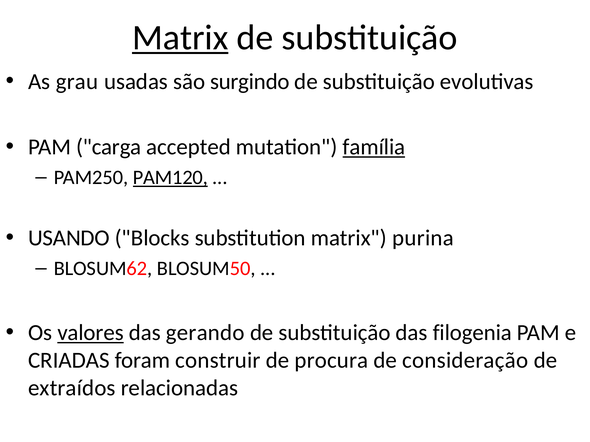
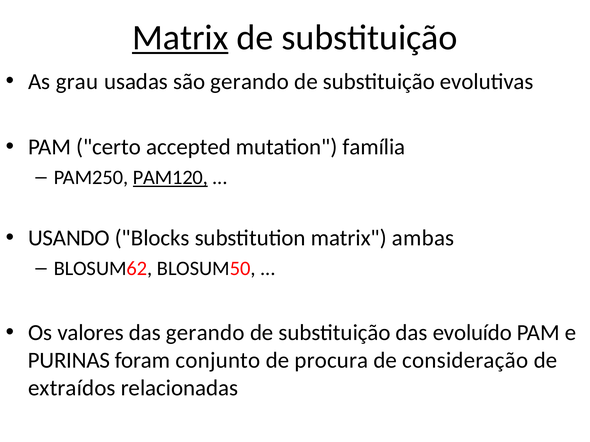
são surgindo: surgindo -> gerando (250, 82)
carga: carga -> certo (109, 147)
família underline: present -> none (374, 147)
purina: purina -> ambas (423, 238)
valores underline: present -> none (91, 333)
filogenia: filogenia -> evoluído (472, 333)
CRIADAS: CRIADAS -> PURINAS (69, 361)
construir: construir -> conjunto (218, 361)
